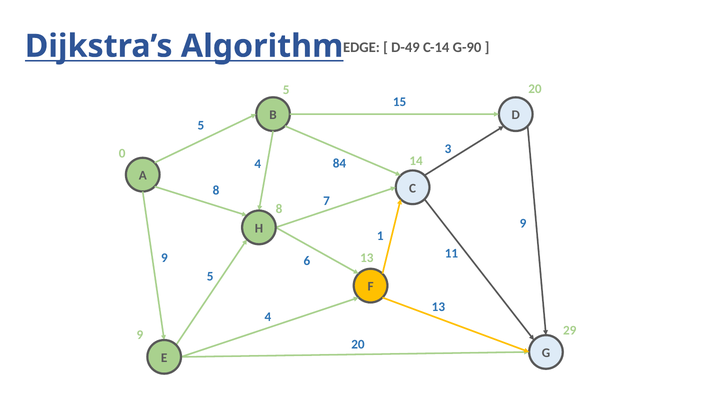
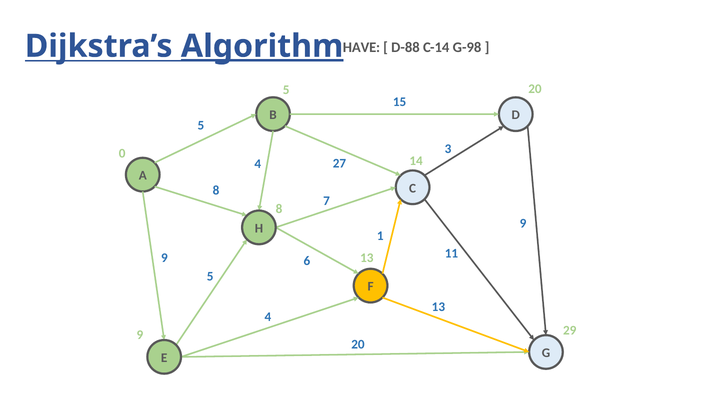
Algorithm underline: none -> present (262, 46)
EDGE: EDGE -> HAVE (361, 47)
D-49: D-49 -> D-88 (405, 47)
G-90: G-90 -> G-98 (467, 47)
84: 84 -> 27 (339, 163)
